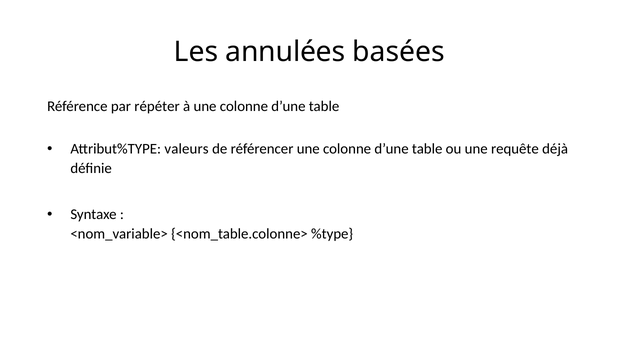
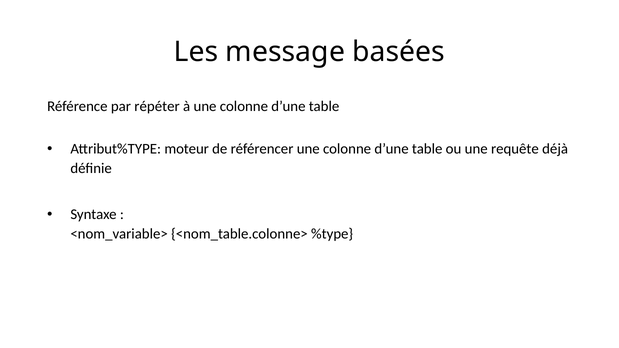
annulées: annulées -> message (285, 52)
valeurs: valeurs -> moteur (187, 149)
